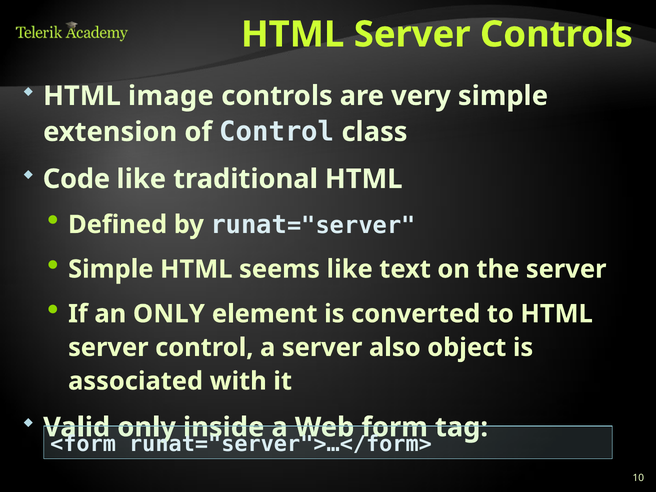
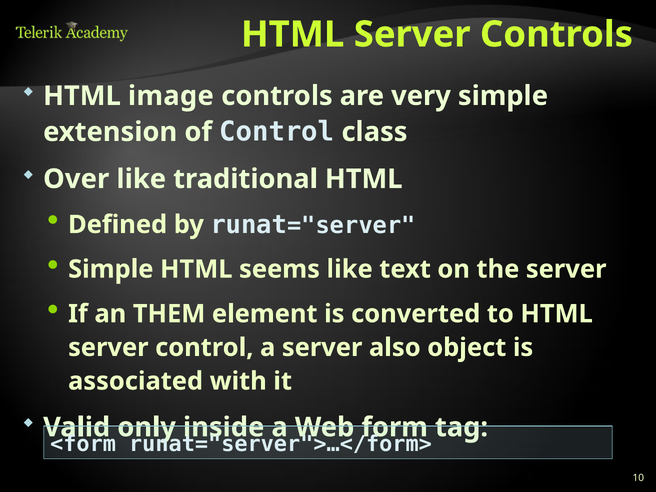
Code: Code -> Over (76, 179)
an ONLY: ONLY -> THEM (169, 314)
